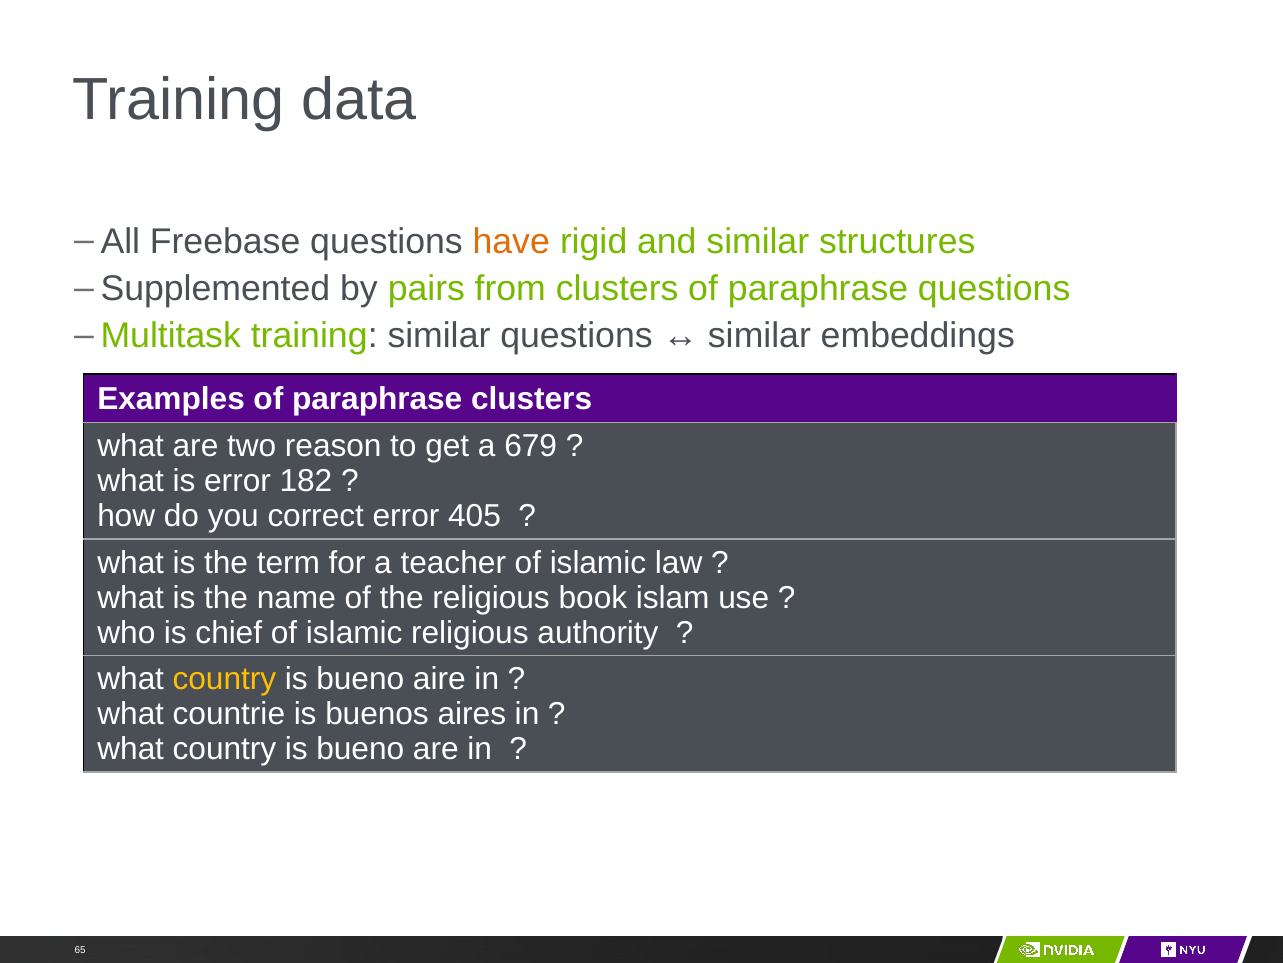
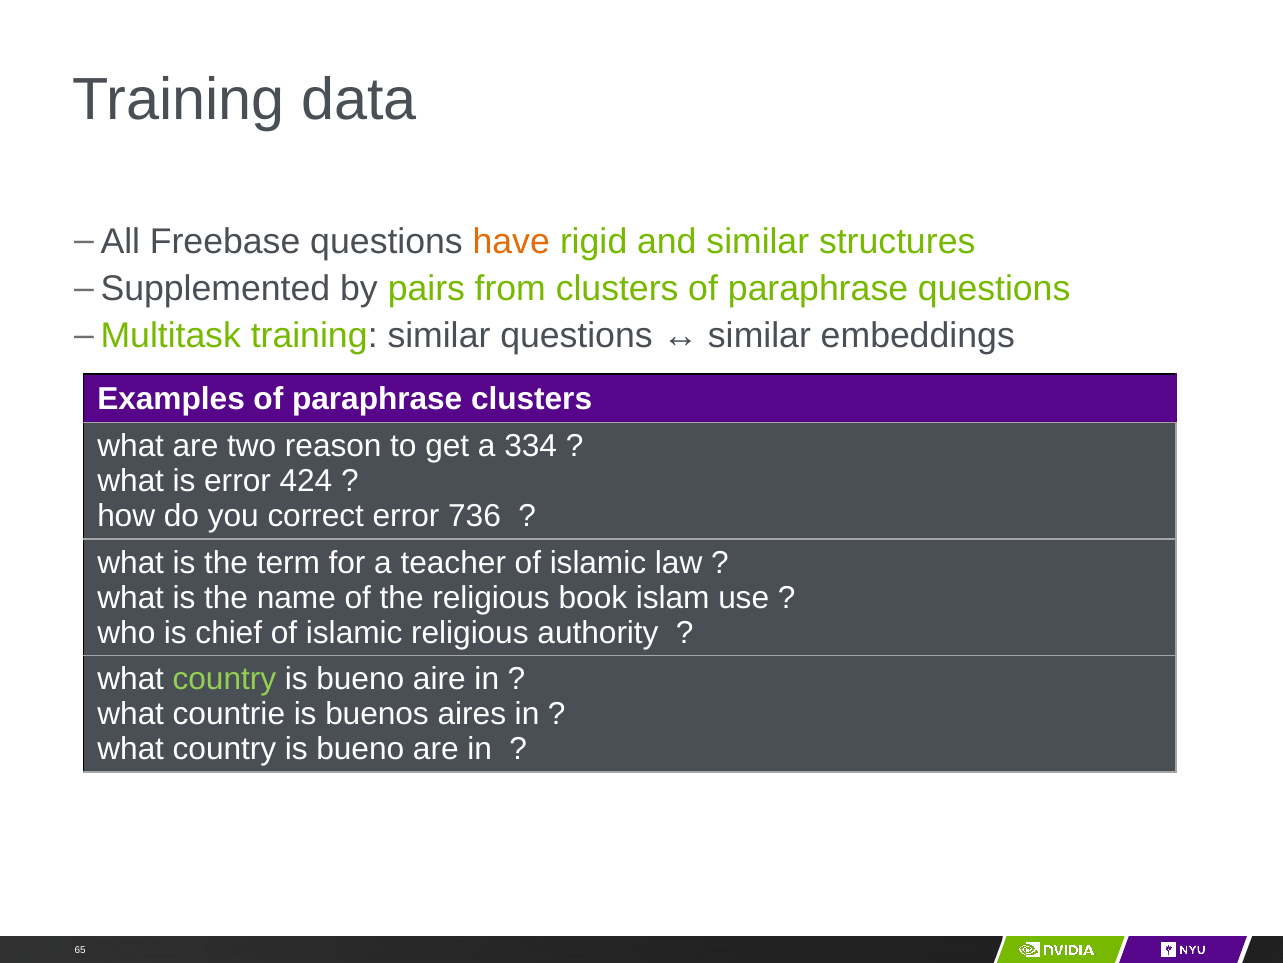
679: 679 -> 334 (531, 446)
182: 182 -> 424 (306, 481)
405: 405 -> 736 (474, 516)
country colour: yellow -> light green (224, 679)
